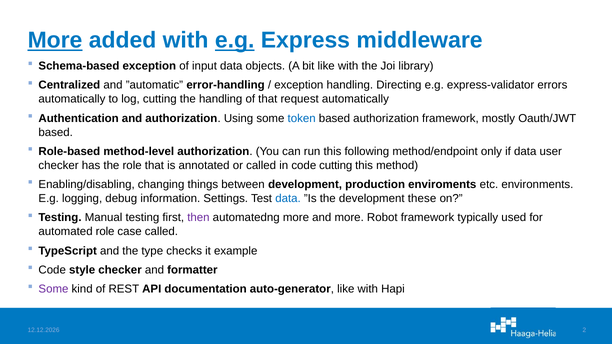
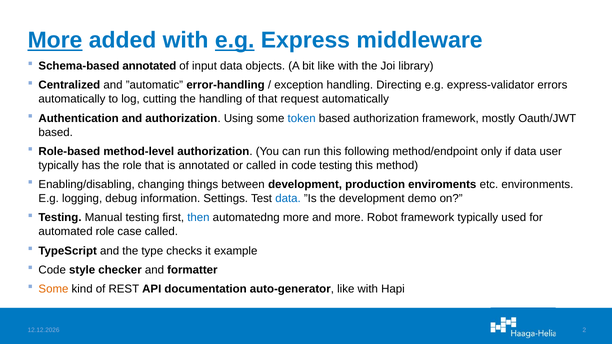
Schema-based exception: exception -> annotated (149, 66)
checker: checker -> typically (59, 166)
code cutting: cutting -> testing (336, 166)
these: these -> demo (422, 199)
then colour: purple -> blue (198, 218)
Some colour: purple -> orange (53, 289)
